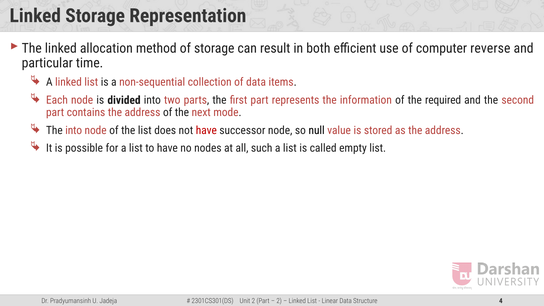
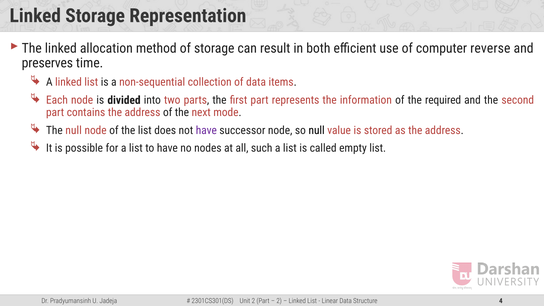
particular: particular -> preserves (47, 63)
The into: into -> null (74, 130)
have colour: red -> purple (206, 130)
